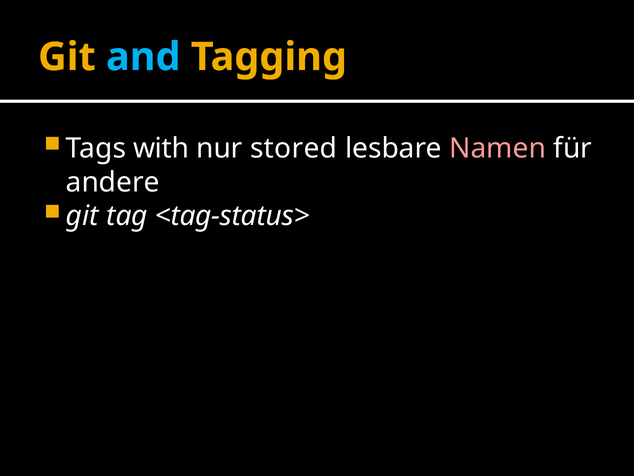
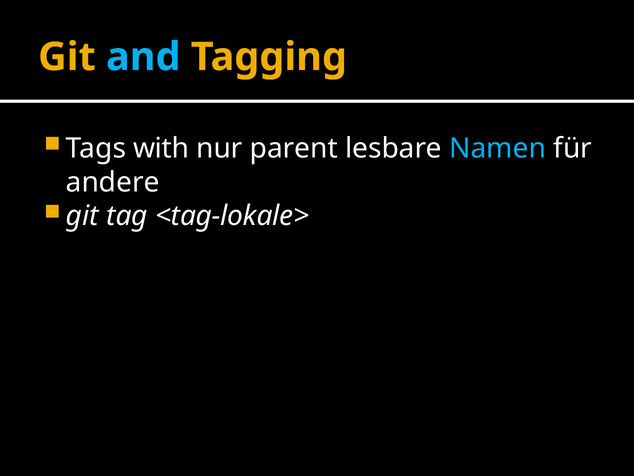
stored: stored -> parent (294, 148)
Namen colour: pink -> light blue (498, 148)
<tag-status>: <tag-status> -> <tag-lokale> (232, 216)
